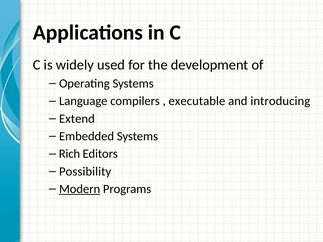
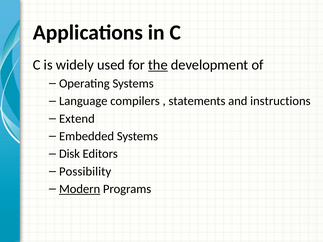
the underline: none -> present (158, 65)
executable: executable -> statements (197, 101)
introducing: introducing -> instructions (280, 101)
Rich: Rich -> Disk (69, 154)
